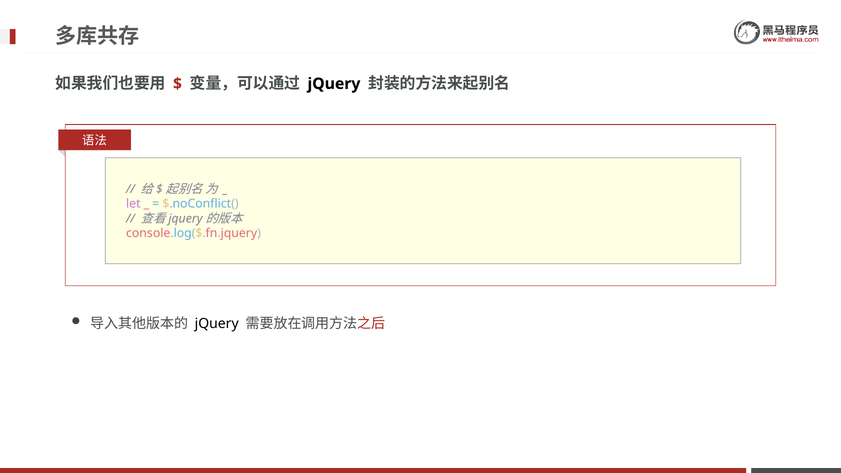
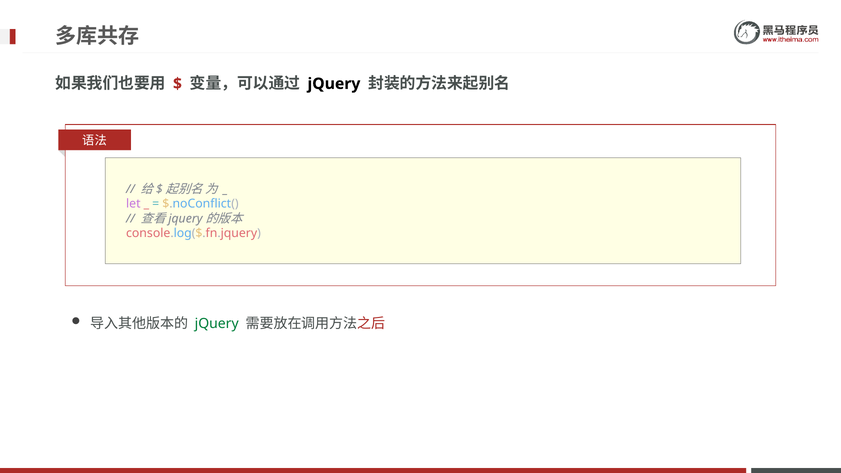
jQuery colour: black -> green (217, 323)
